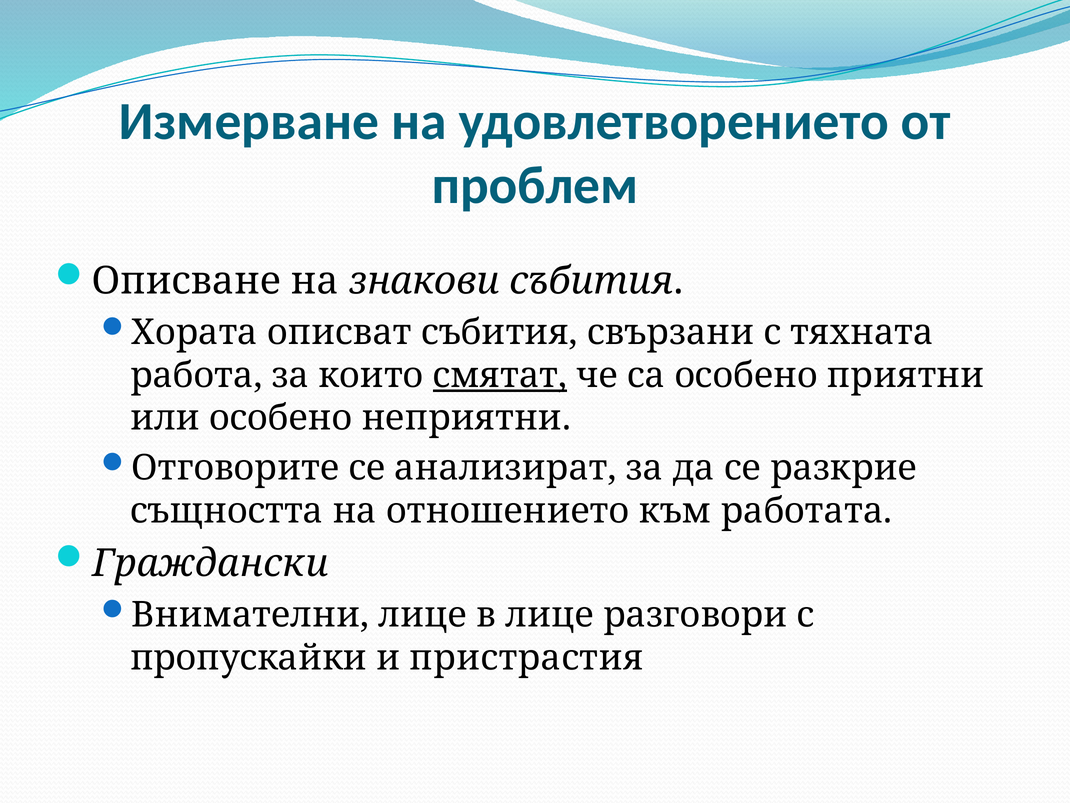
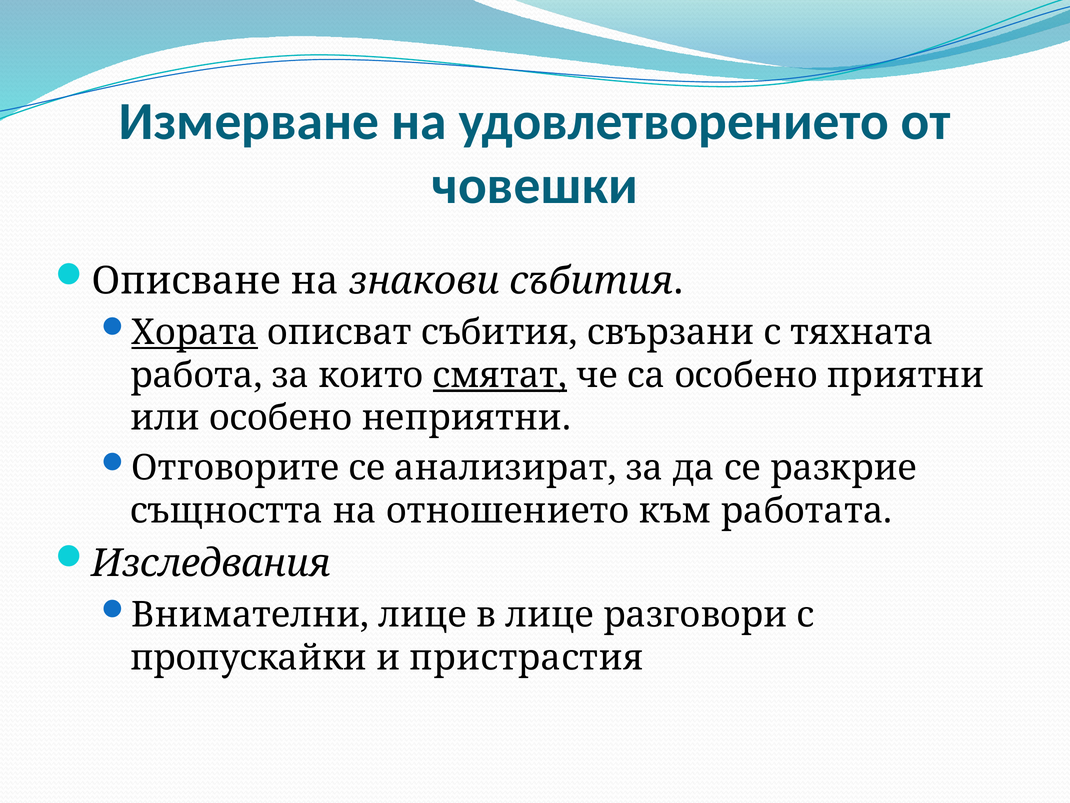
проблем: проблем -> човешки (535, 186)
Хората underline: none -> present (195, 332)
Граждански: Граждански -> Изследвания (211, 563)
